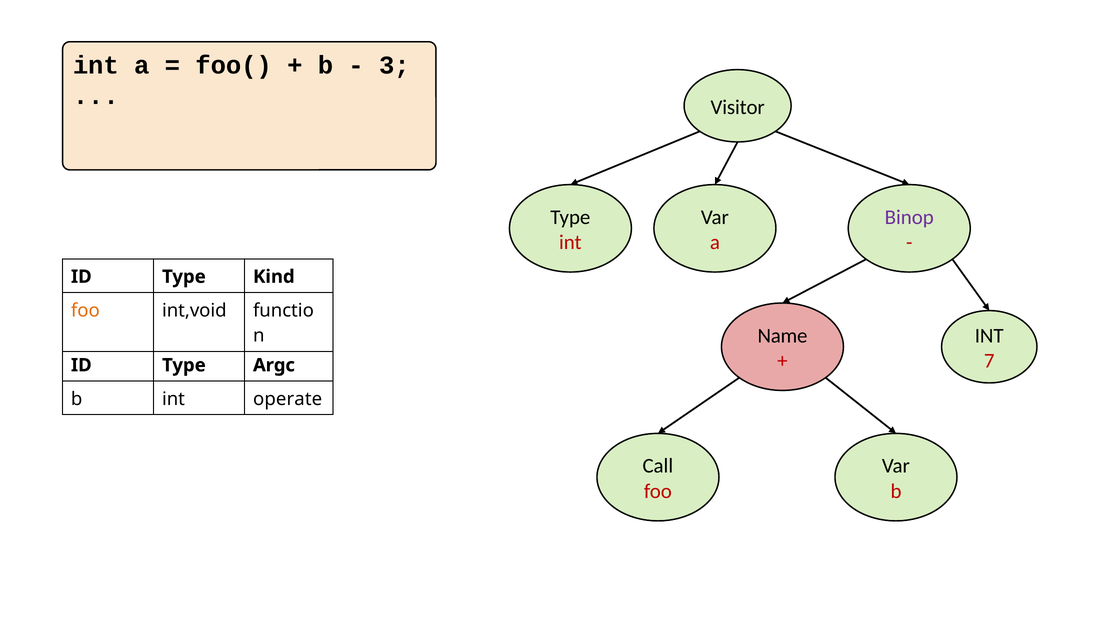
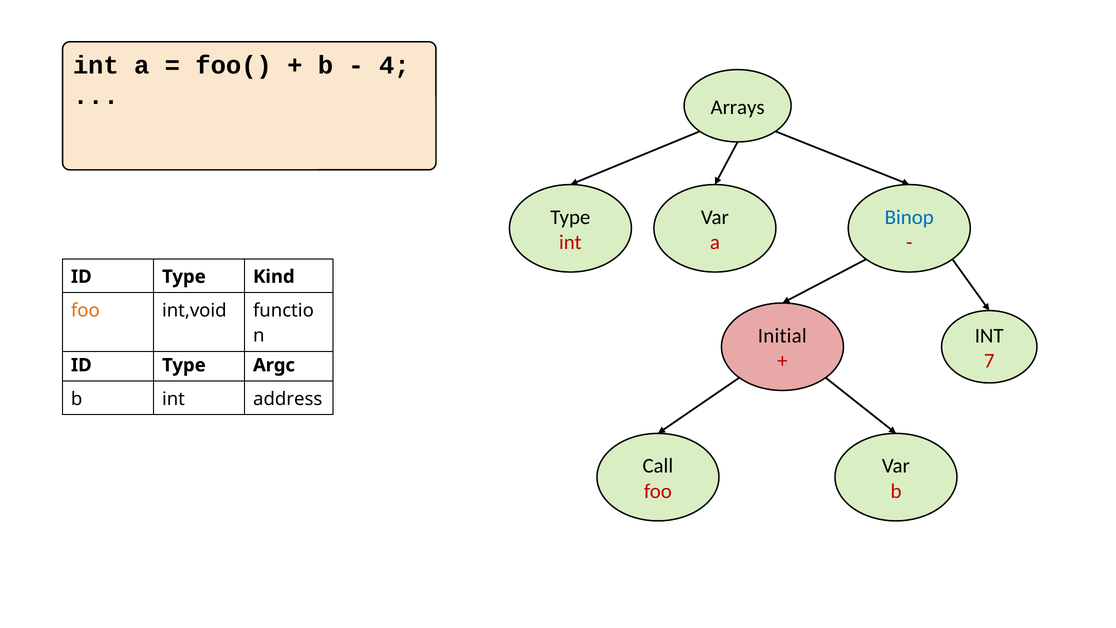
3: 3 -> 4 (394, 65)
Visitor: Visitor -> Arrays (738, 107)
Binop colour: purple -> blue (909, 217)
Name: Name -> Initial (782, 336)
operate: operate -> address (288, 399)
